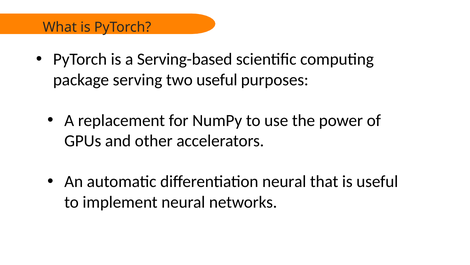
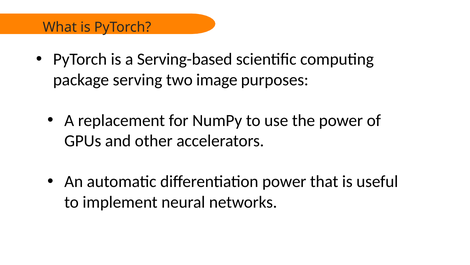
two useful: useful -> image (217, 80)
differentiation neural: neural -> power (284, 181)
